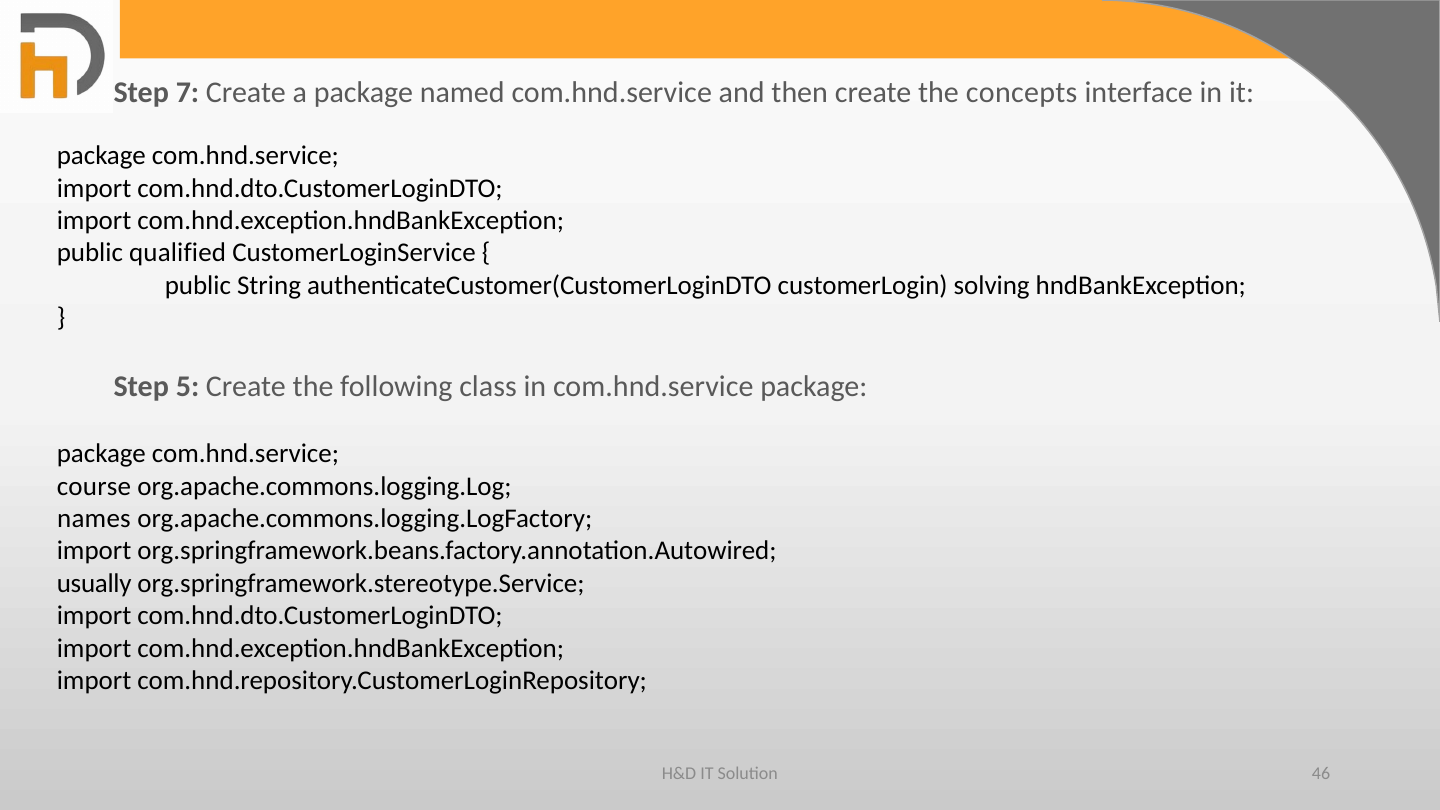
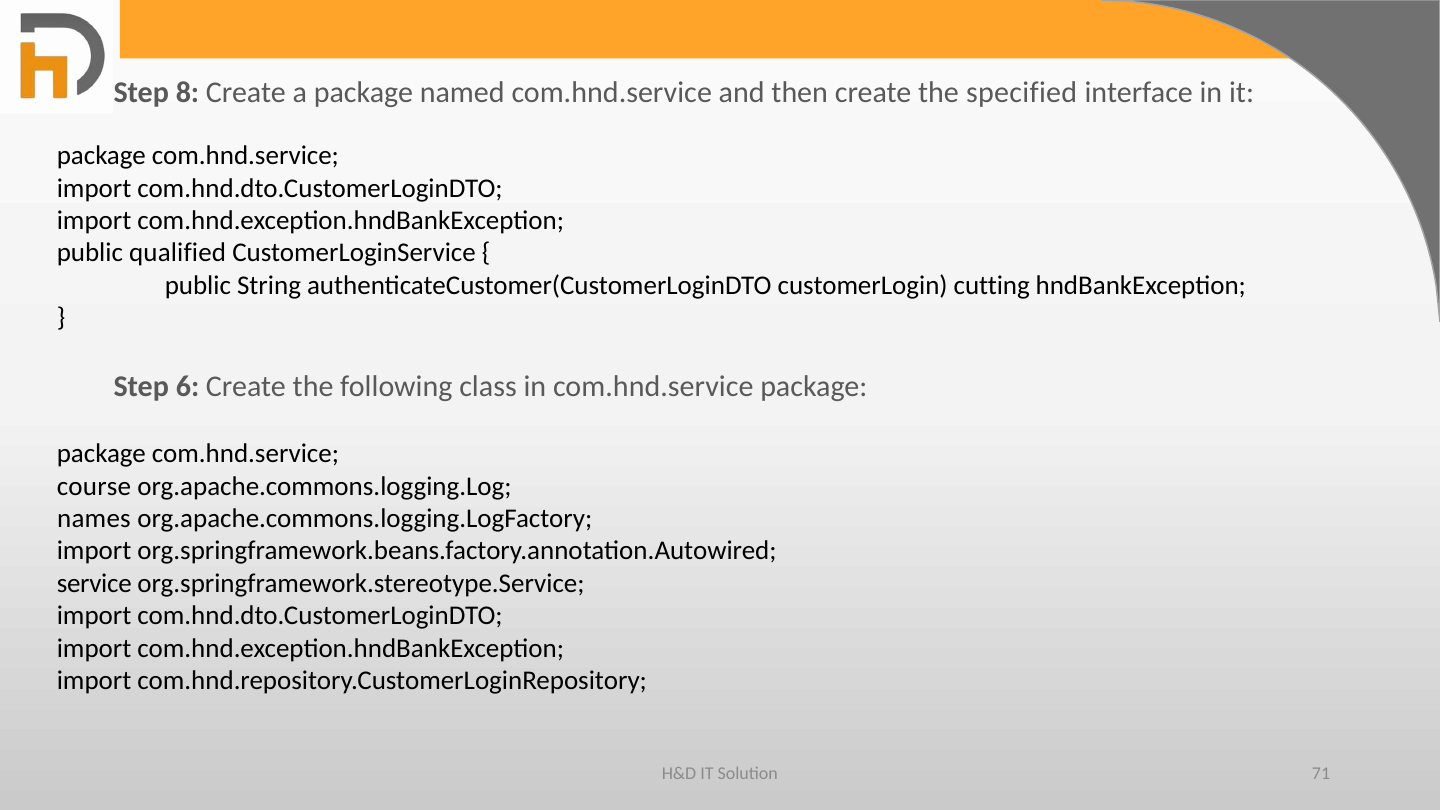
7: 7 -> 8 (188, 93)
concepts: concepts -> specified (1022, 93)
solving: solving -> cutting (992, 285)
5: 5 -> 6 (188, 387)
usually: usually -> service (94, 583)
46: 46 -> 71 (1321, 773)
